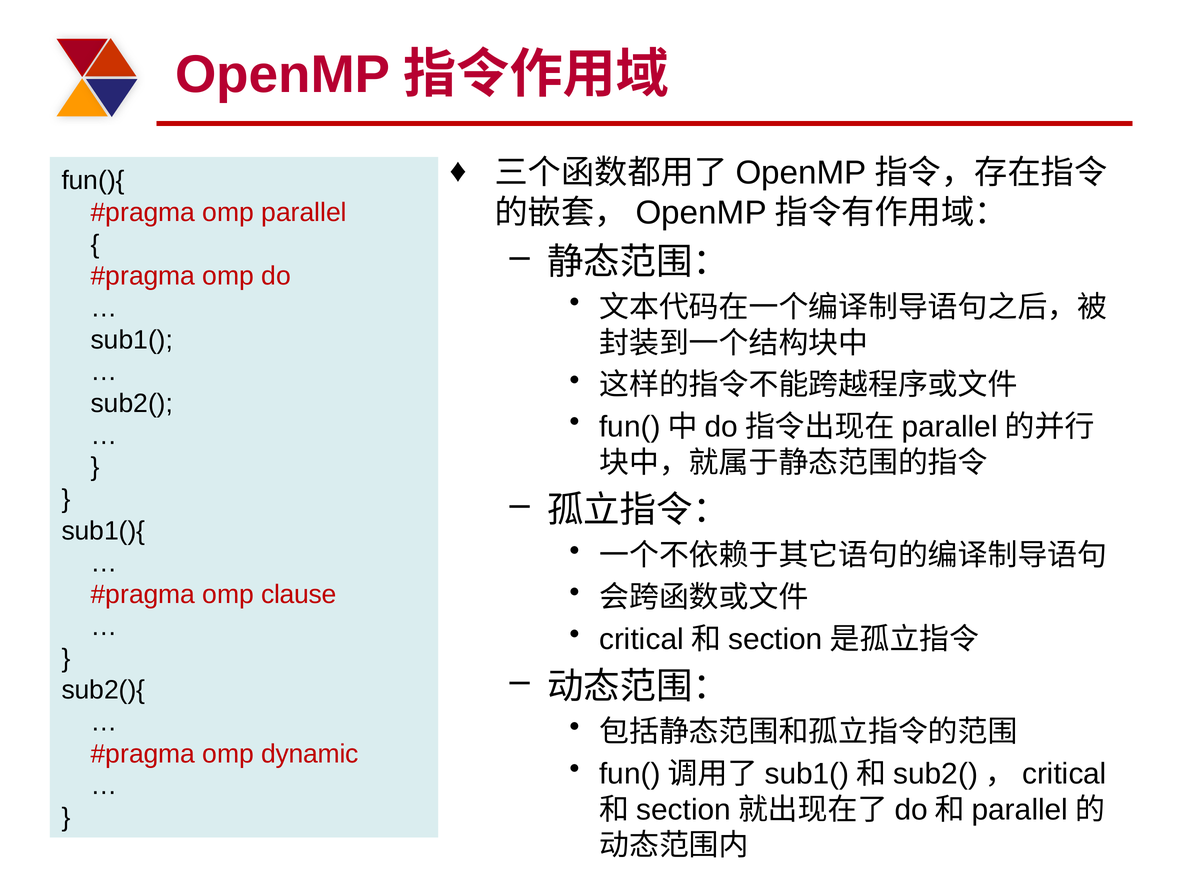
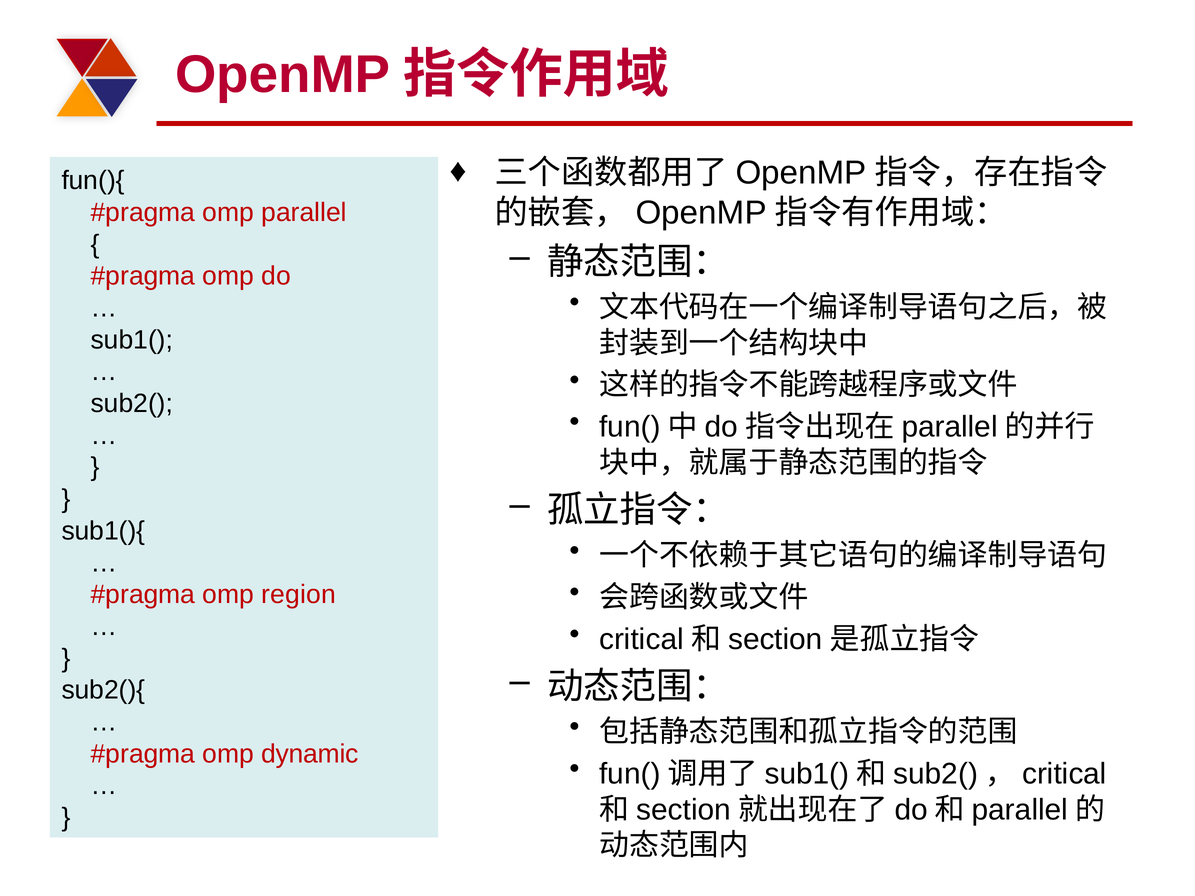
clause: clause -> region (299, 595)
